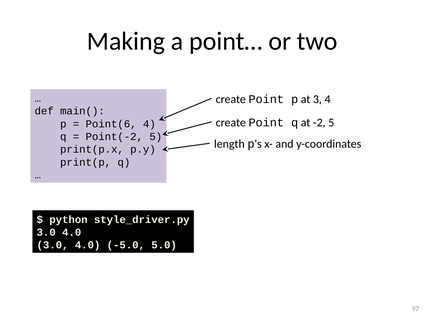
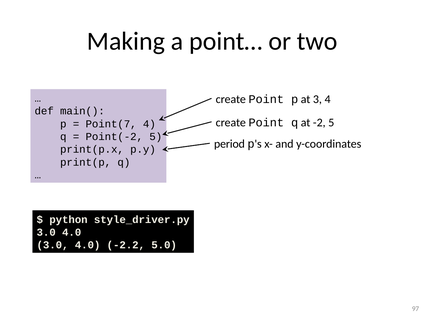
Point(6: Point(6 -> Point(7 (111, 124)
length: length -> period (229, 144)
-5.0: -5.0 -> -2.2 (126, 245)
